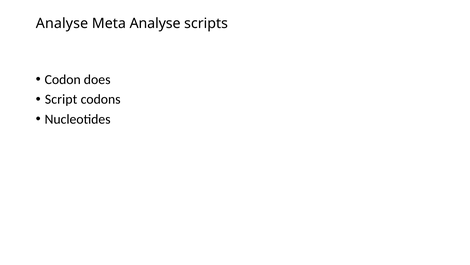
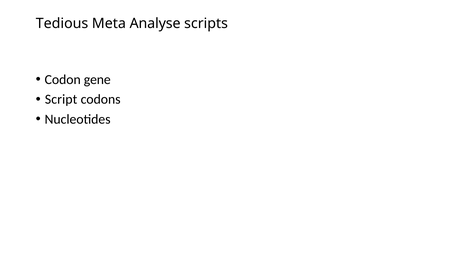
Analyse: Analyse -> Tedious (62, 23)
does: does -> gene (97, 79)
